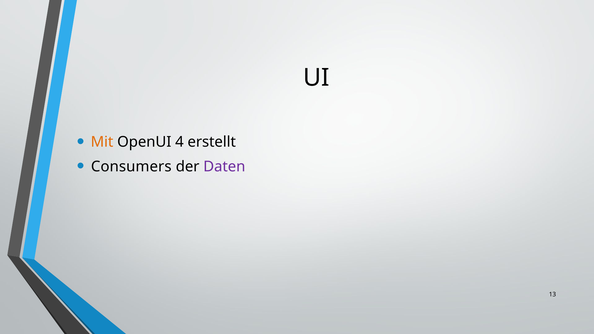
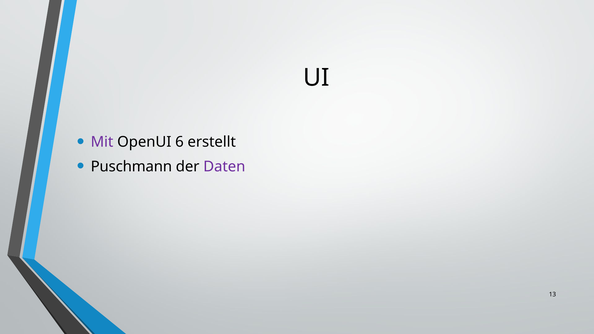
Mit colour: orange -> purple (102, 142)
4: 4 -> 6 (179, 142)
Consumers: Consumers -> Puschmann (131, 167)
